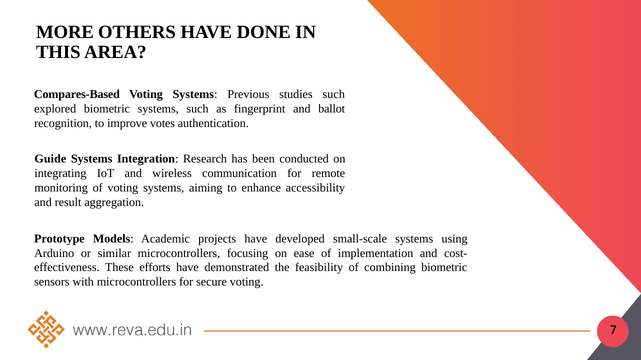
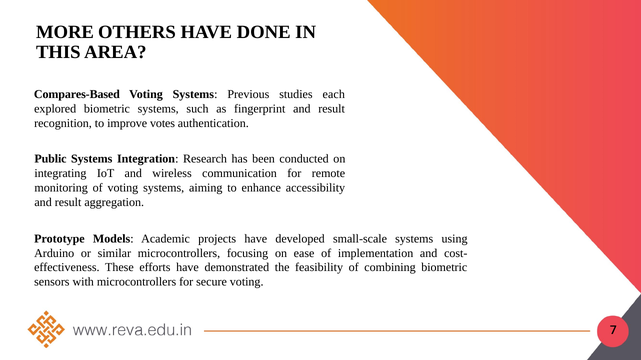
studies such: such -> each (334, 95)
fingerprint and ballot: ballot -> result (332, 109)
Guide: Guide -> Public (50, 159)
